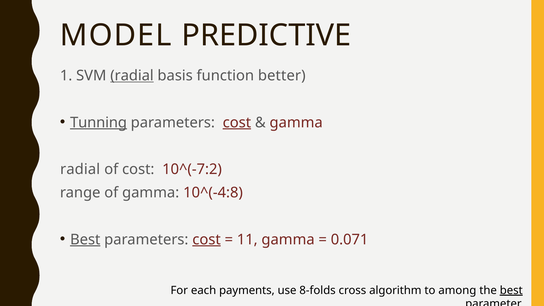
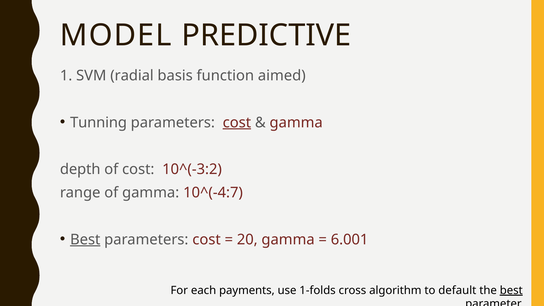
radial underline: present -> none (132, 76)
better: better -> aimed (282, 76)
Tunning underline: present -> none (99, 123)
radial: radial -> depth (80, 169)
10^(-7:2: 10^(-7:2 -> 10^(-3:2 (192, 169)
10^(-4:8: 10^(-4:8 -> 10^(-4:7 (213, 193)
cost underline: present -> none (207, 240)
11: 11 -> 20 (247, 240)
0.071: 0.071 -> 6.001 (350, 240)
8-folds: 8-folds -> 1-folds (318, 290)
among: among -> default (457, 290)
